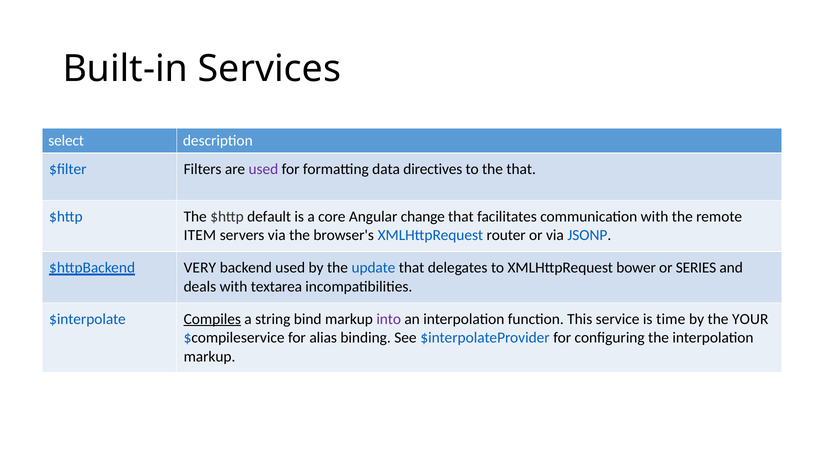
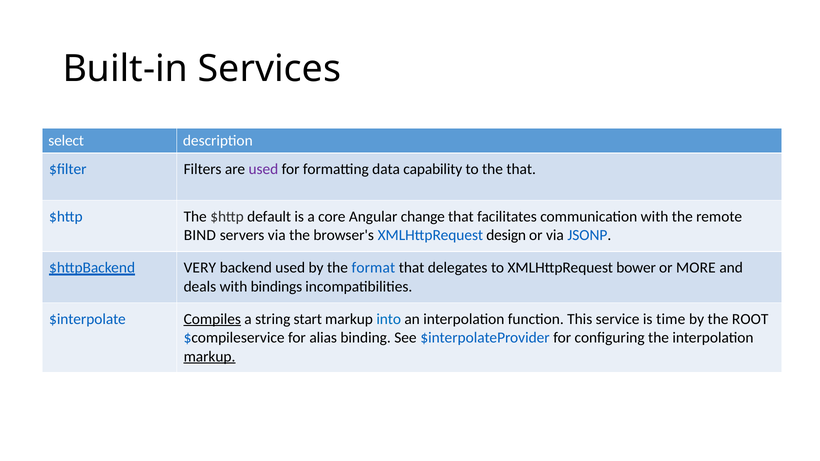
directives: directives -> capability (433, 169)
ITEM: ITEM -> BIND (200, 236)
router: router -> design (506, 236)
update: update -> format (373, 268)
SERIES: SERIES -> MORE (696, 268)
textarea: textarea -> bindings (276, 287)
bind: bind -> start (308, 319)
into colour: purple -> blue (389, 319)
YOUR: YOUR -> ROOT (750, 319)
markup underline: none -> present (210, 357)
